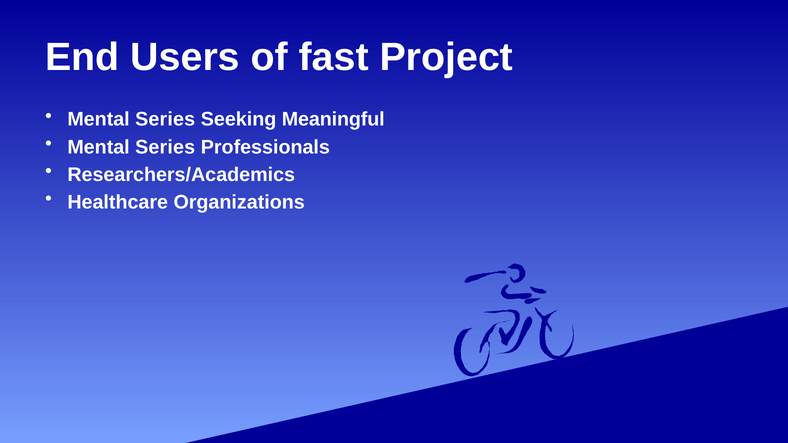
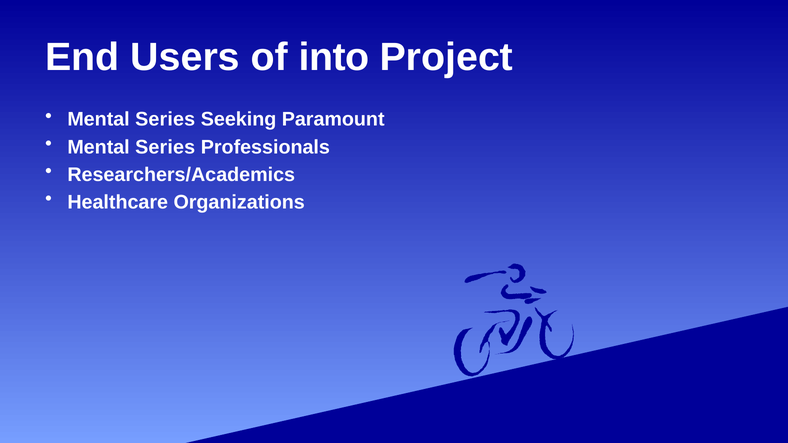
fast: fast -> into (334, 57)
Meaningful: Meaningful -> Paramount (333, 120)
